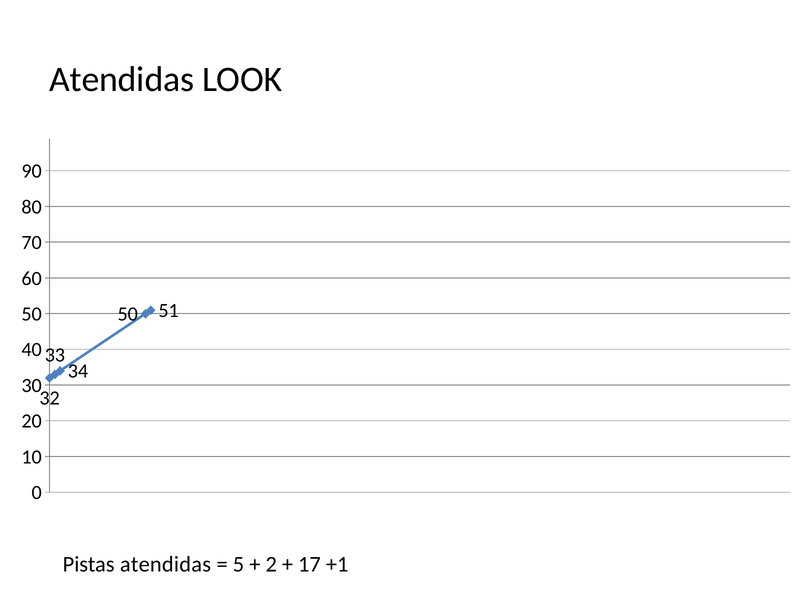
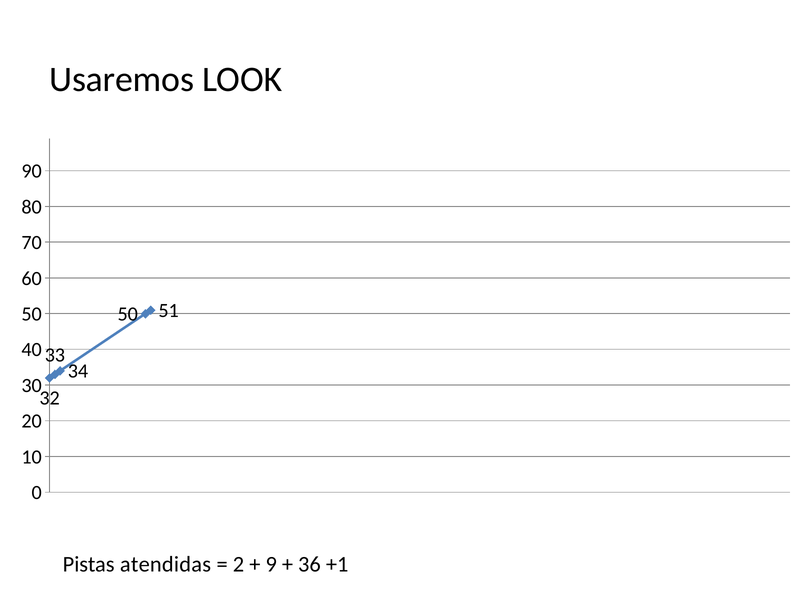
Atendidas: Atendidas -> Usaremos (122, 79)
5: 5 -> 2 (239, 564)
2: 2 -> 9 (271, 564)
17: 17 -> 36 (309, 564)
